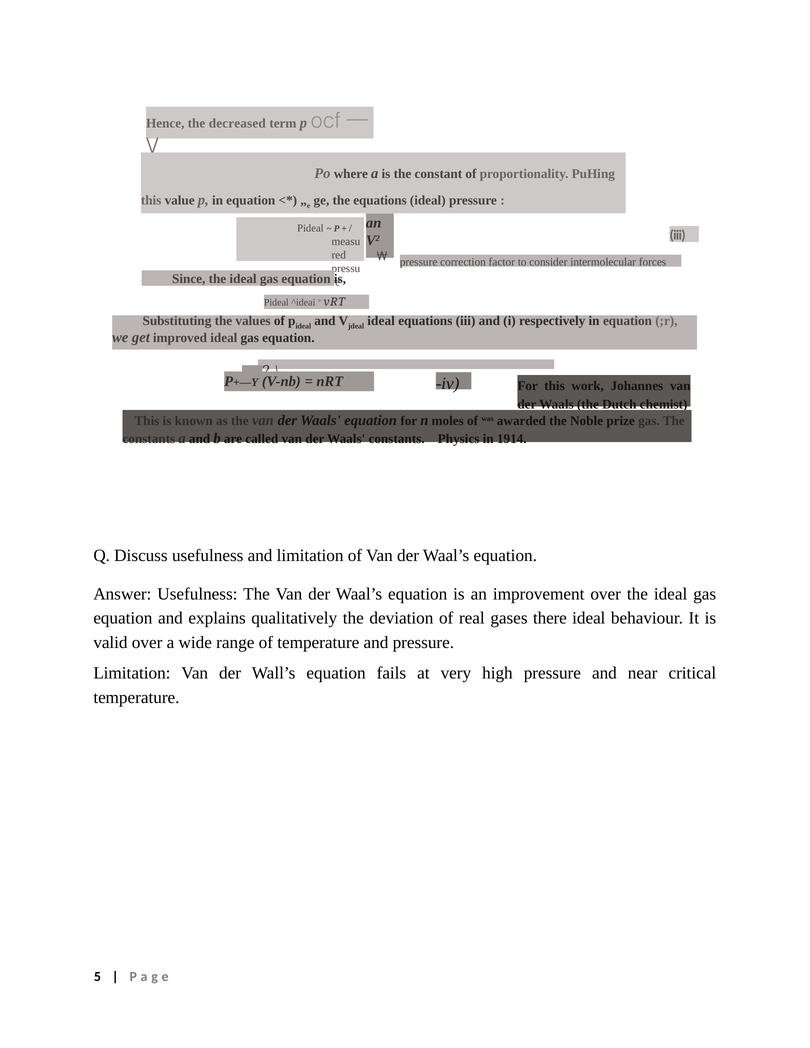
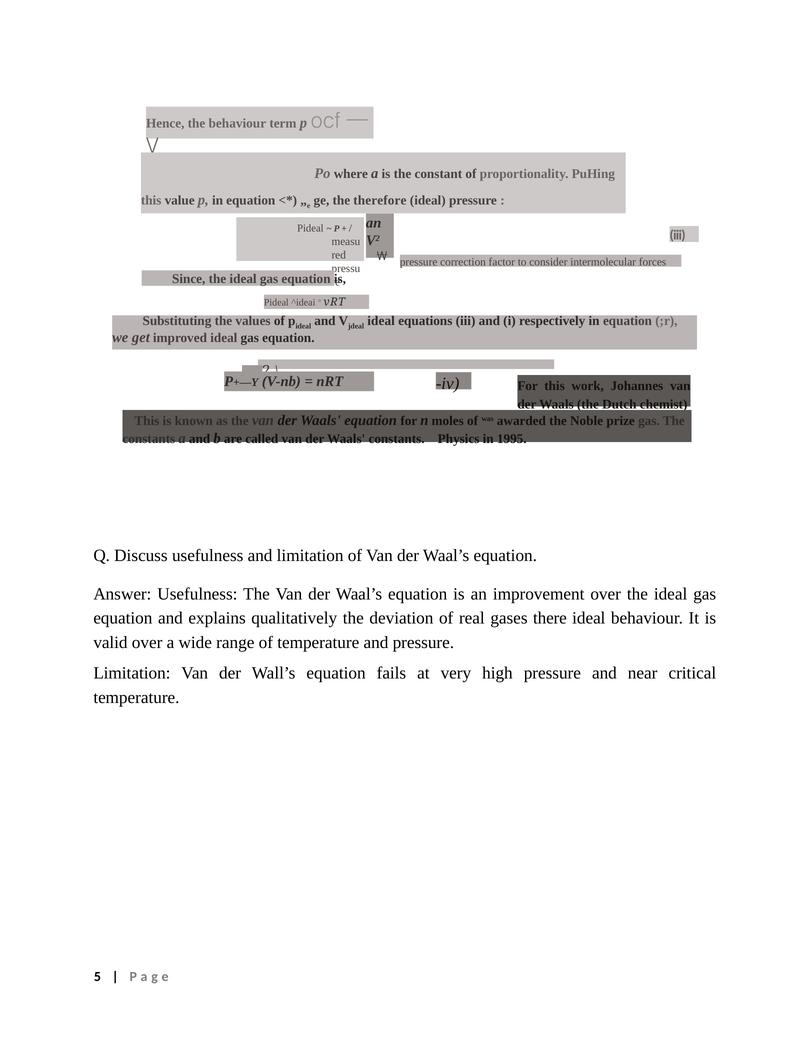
the decreased: decreased -> behaviour (237, 124)
the equations: equations -> therefore (380, 200)
1914: 1914 -> 1995 (512, 439)
